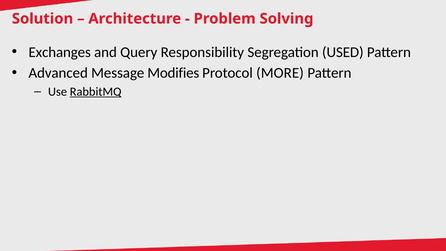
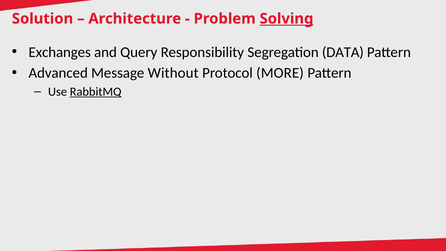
Solving underline: none -> present (286, 19)
USED: USED -> DATA (343, 52)
Modifies: Modifies -> Without (173, 73)
